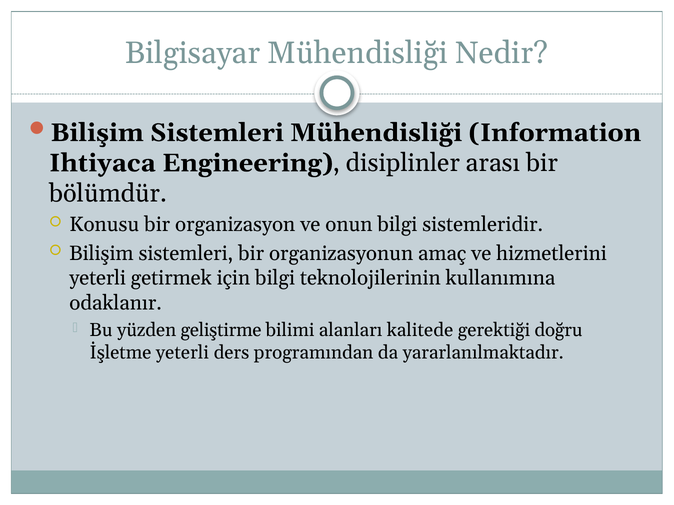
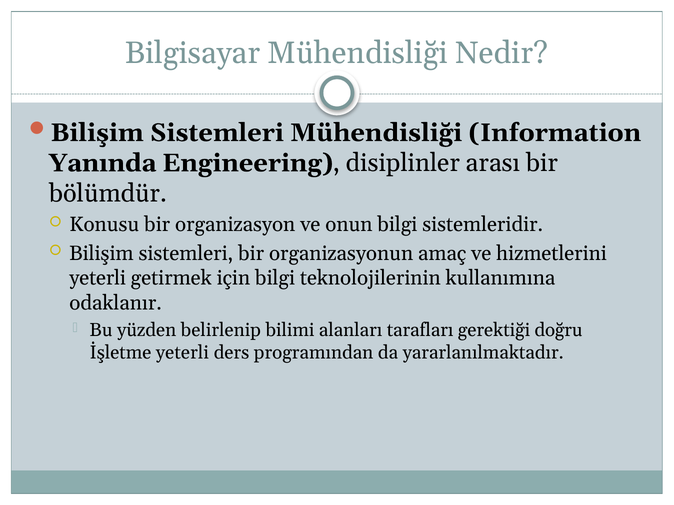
Ihtiyaca: Ihtiyaca -> Yanında (103, 163)
geliştirme: geliştirme -> belirlenip (221, 330)
kalitede: kalitede -> tarafları (420, 330)
